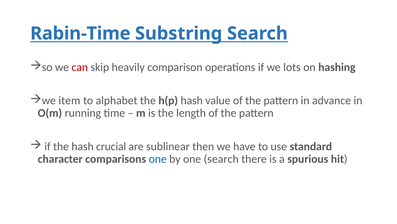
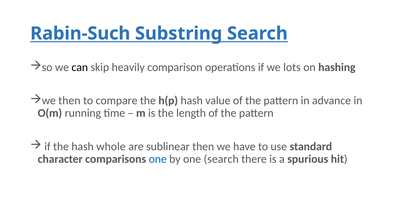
Rabin-Time: Rabin-Time -> Rabin-Such (80, 33)
can colour: red -> black (80, 67)
we item: item -> then (69, 100)
alphabet: alphabet -> compare (117, 100)
crucial: crucial -> whole (111, 146)
